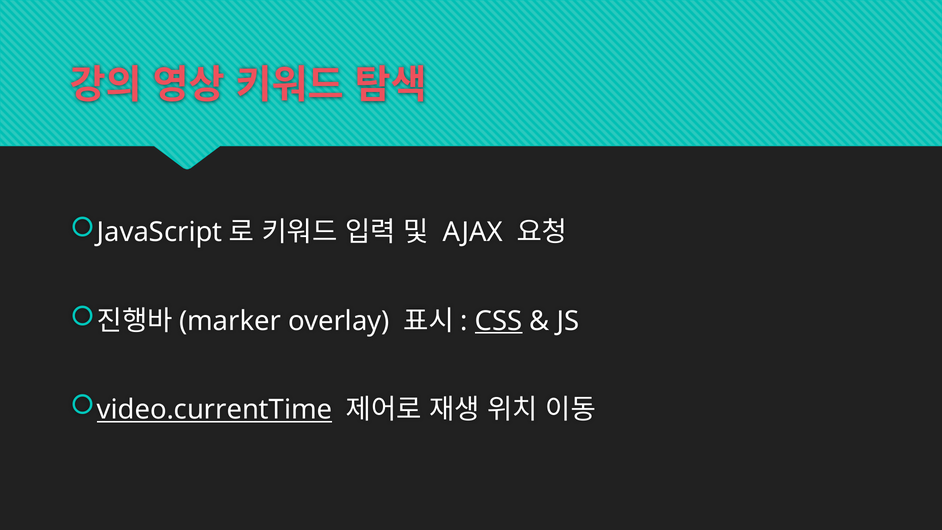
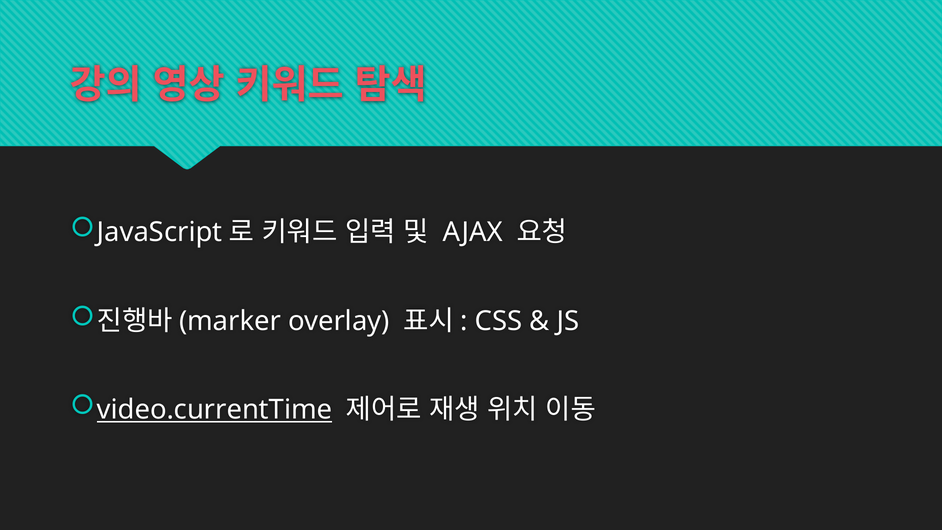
CSS underline: present -> none (499, 321)
